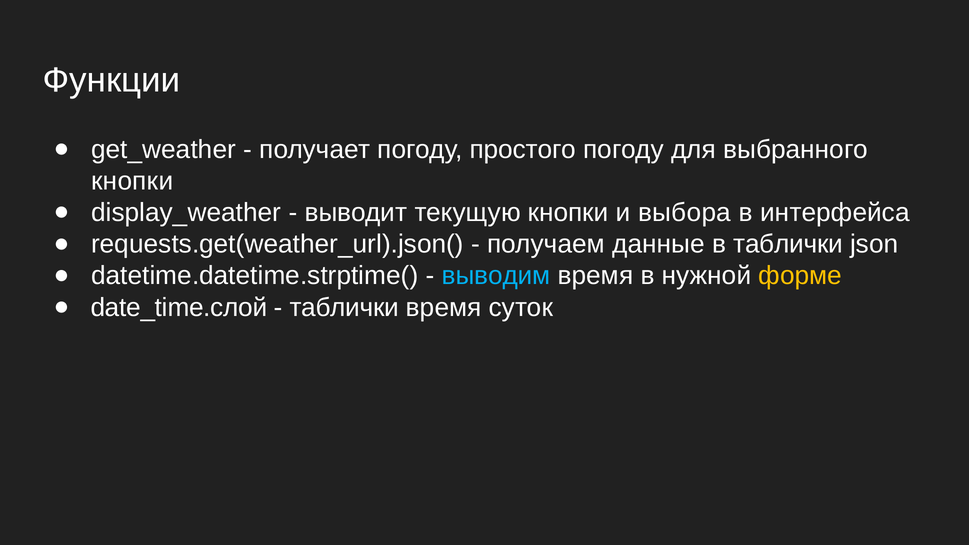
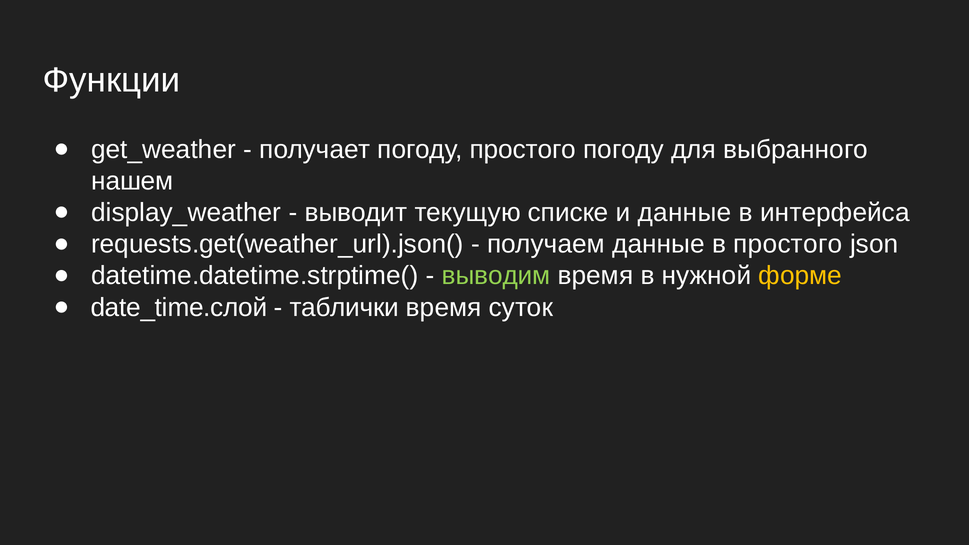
кнопки: кнопки -> нашем (132, 181)
текущую кнопки: кнопки -> списке (568, 213)
и выбора: выбора -> данные (685, 213)
в таблички: таблички -> простого (788, 244)
выводим colour: light blue -> light green (496, 276)
